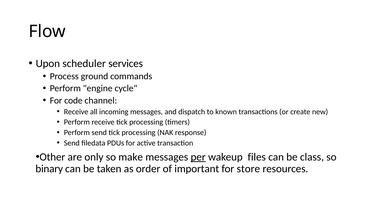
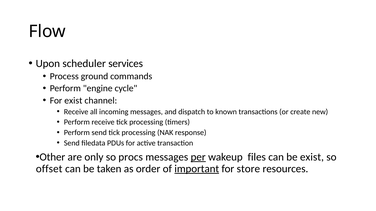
For code: code -> exist (73, 101)
make: make -> procs (131, 157)
be class: class -> exist (312, 157)
binary: binary -> offset (49, 169)
important underline: none -> present (197, 169)
